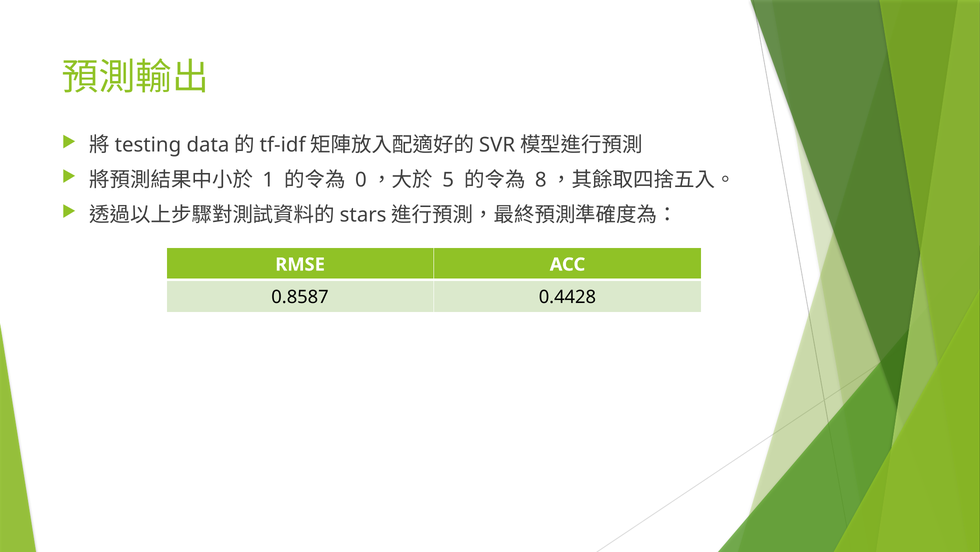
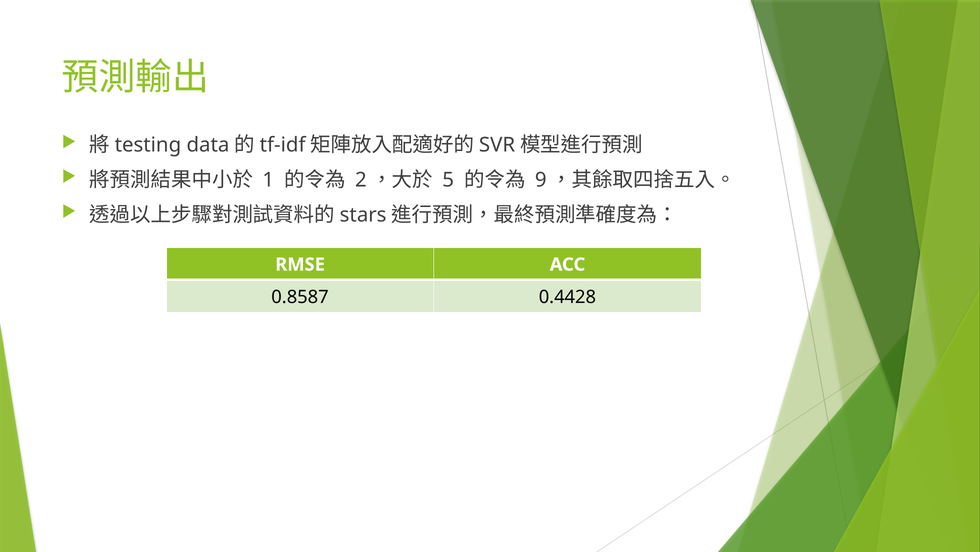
0: 0 -> 2 (361, 180)
8: 8 -> 9 (541, 180)
